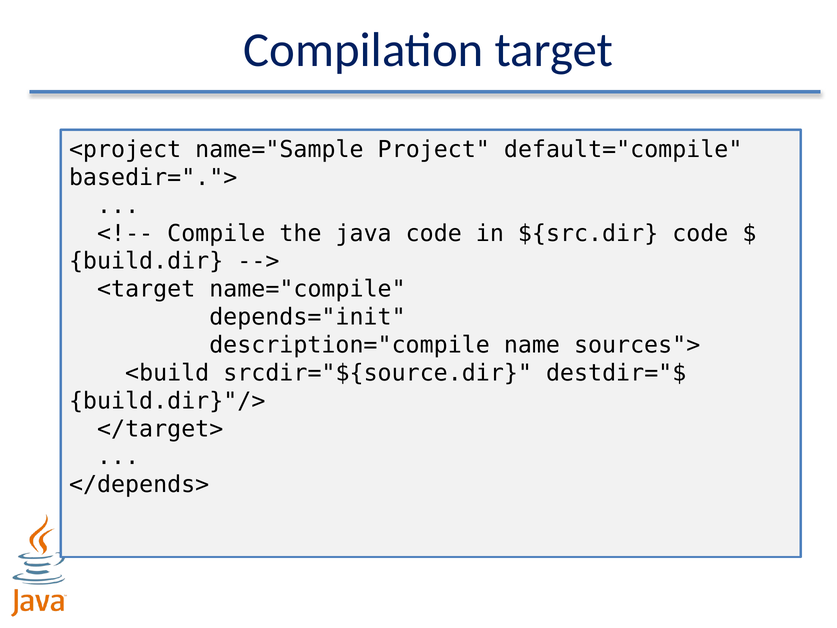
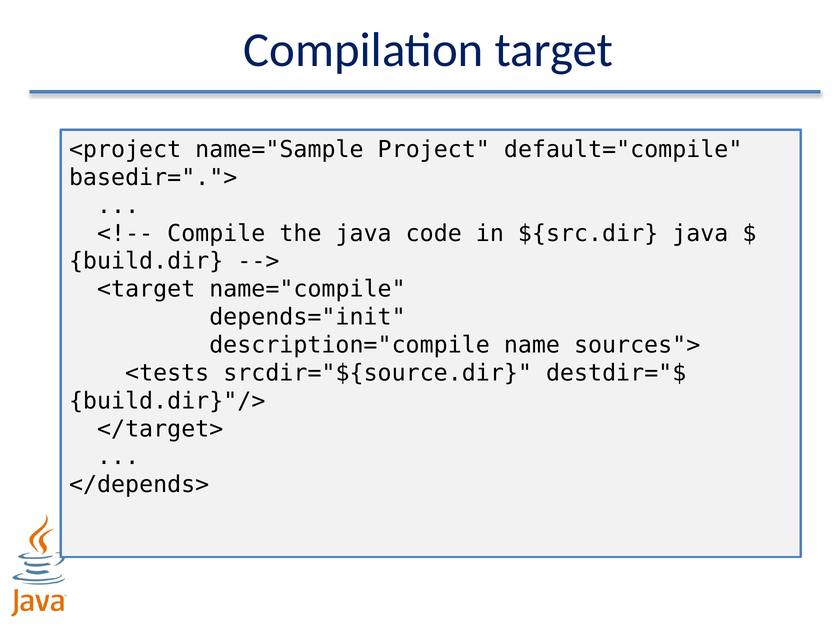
${src.dir code: code -> java (700, 233)
<build: <build -> <tests (167, 373)
